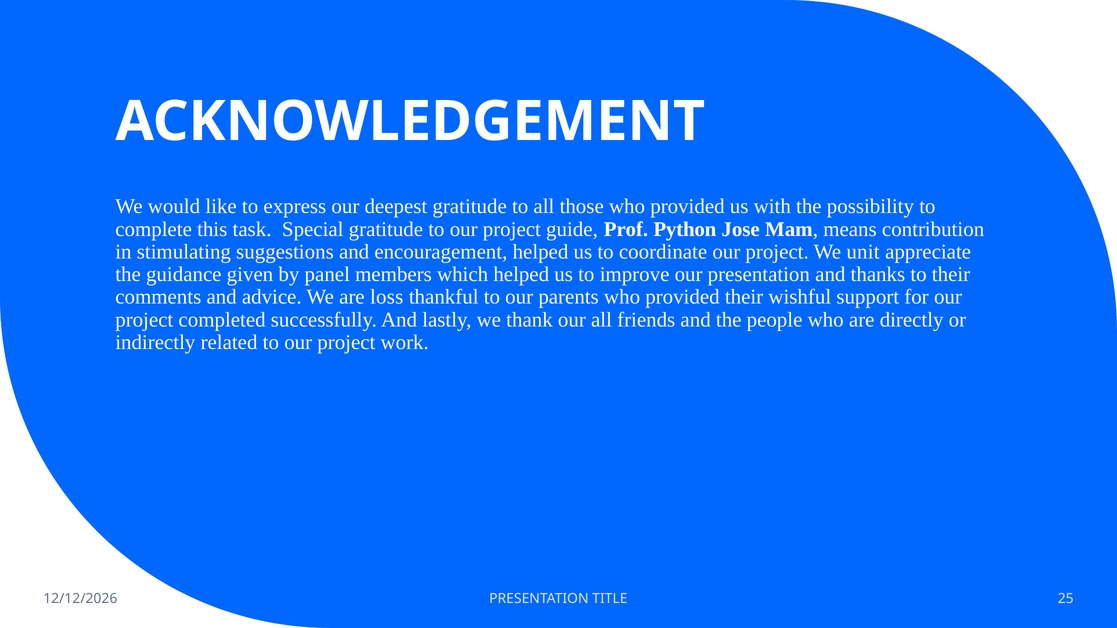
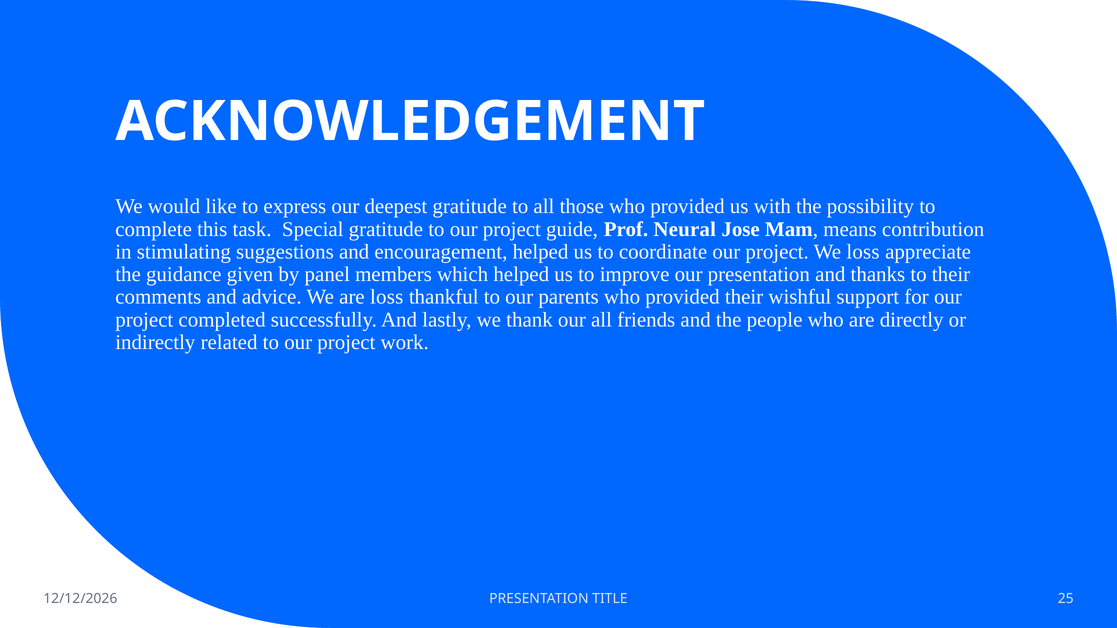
Python: Python -> Neural (685, 229)
We unit: unit -> loss (863, 252)
